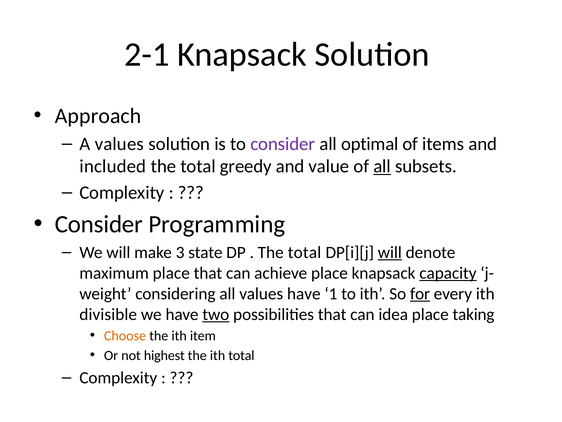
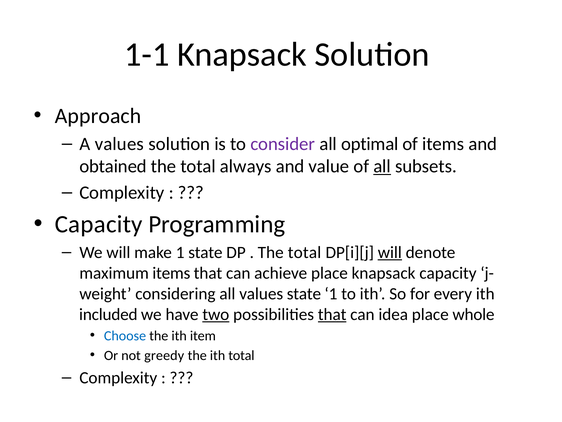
2-1: 2-1 -> 1-1 (147, 54)
included: included -> obtained (113, 166)
greedy: greedy -> always (246, 166)
Consider: Consider -> Capacity (99, 224)
make 3: 3 -> 1 (180, 252)
maximum place: place -> items (171, 273)
capacity underline: present -> none (448, 273)
values have: have -> state (304, 293)
for underline: present -> none (420, 293)
divisible: divisible -> included (108, 314)
that underline: none -> present (332, 314)
taking: taking -> whole (473, 314)
Choose colour: orange -> blue (125, 335)
highest: highest -> greedy (164, 355)
